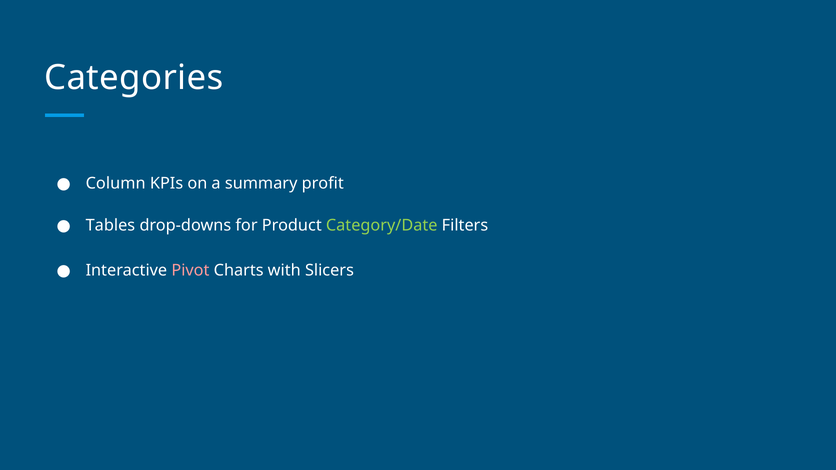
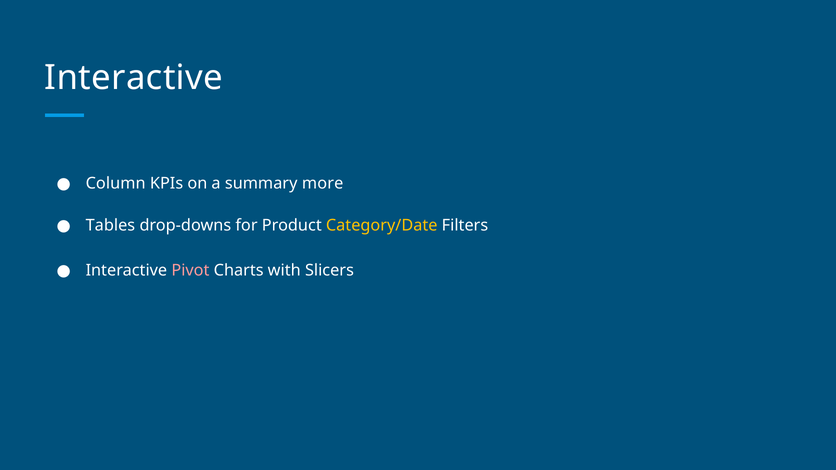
Categories: Categories -> Interactive (134, 78)
profit: profit -> more (323, 184)
Category/Date colour: light green -> yellow (382, 226)
